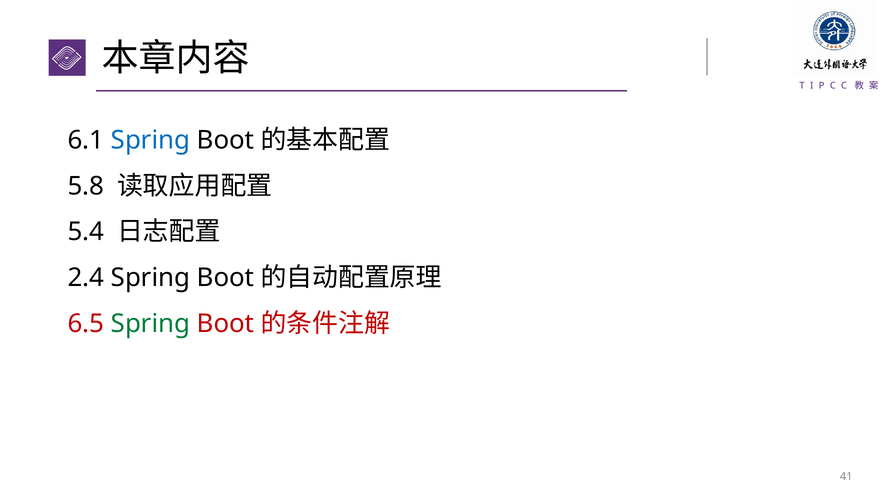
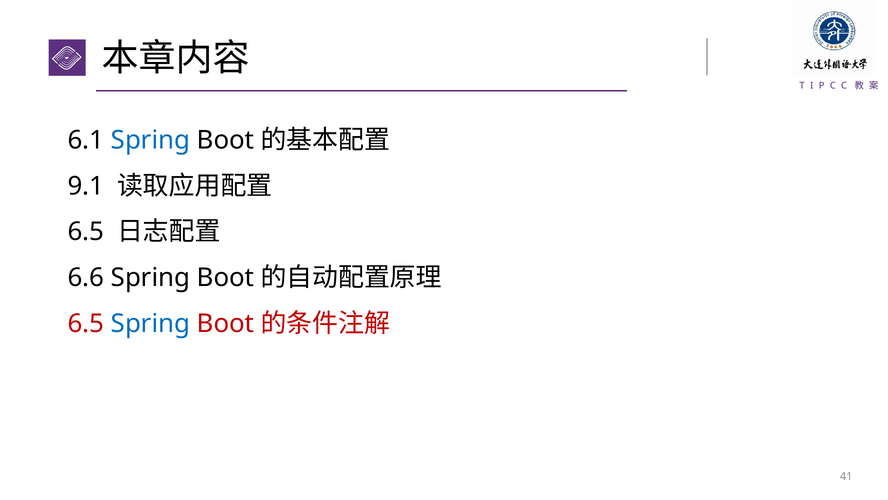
5.8: 5.8 -> 9.1 (86, 186)
5.4: 5.4 -> 6.5 (86, 232)
2.4: 2.4 -> 6.6 (86, 278)
Spring colour: green -> blue (151, 323)
